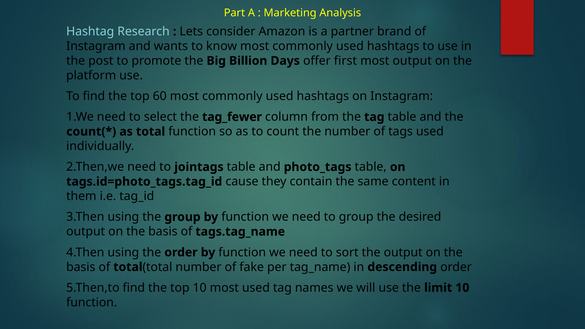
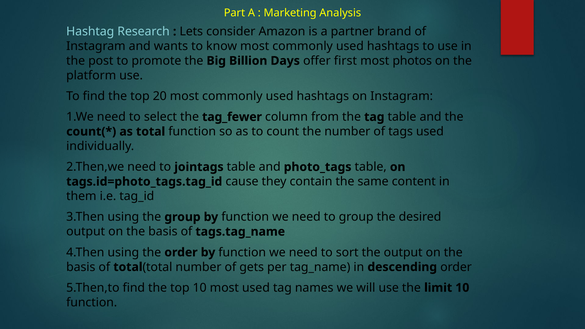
most output: output -> photos (412, 61)
60: 60 -> 20 (160, 96)
fake: fake -> gets (252, 267)
